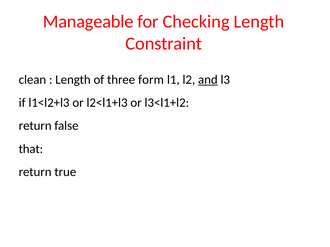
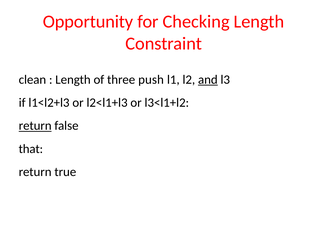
Manageable: Manageable -> Opportunity (88, 22)
form: form -> push (151, 80)
return underline: none -> present (35, 126)
